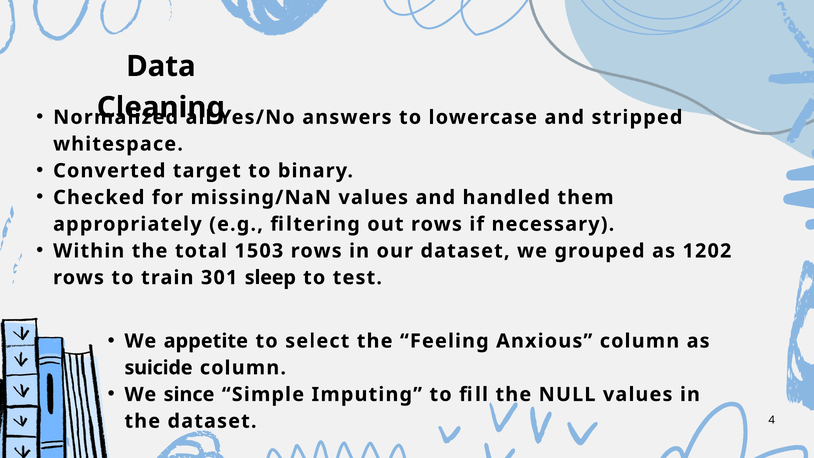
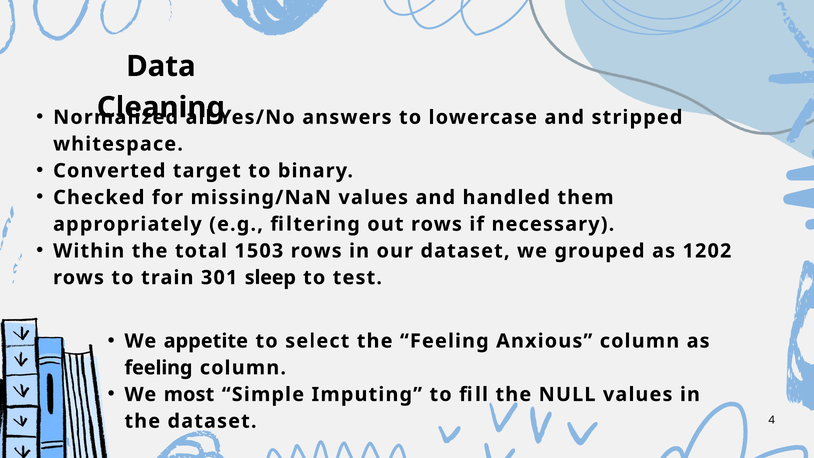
suicide: suicide -> feeling (158, 368)
since: since -> most (189, 394)
